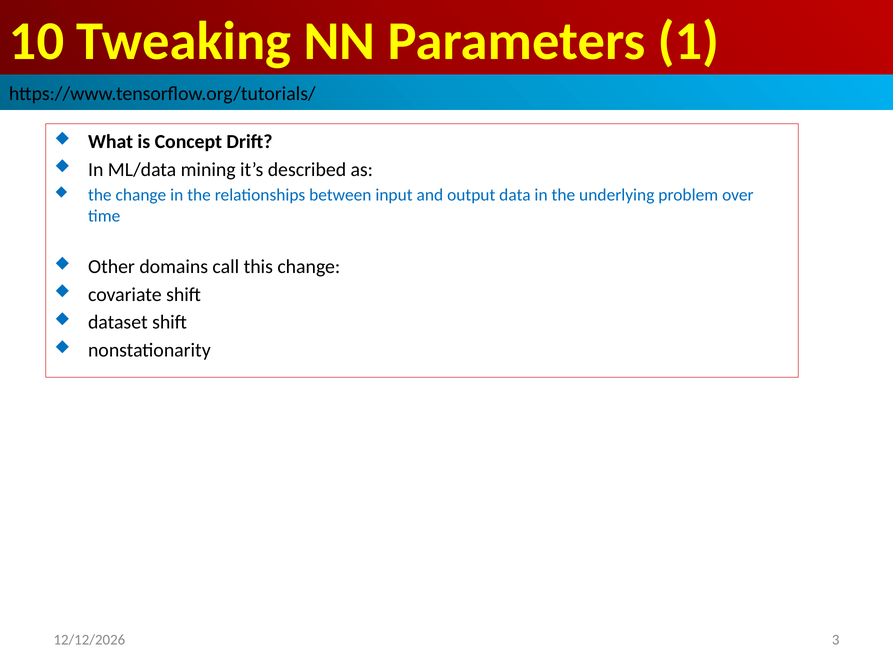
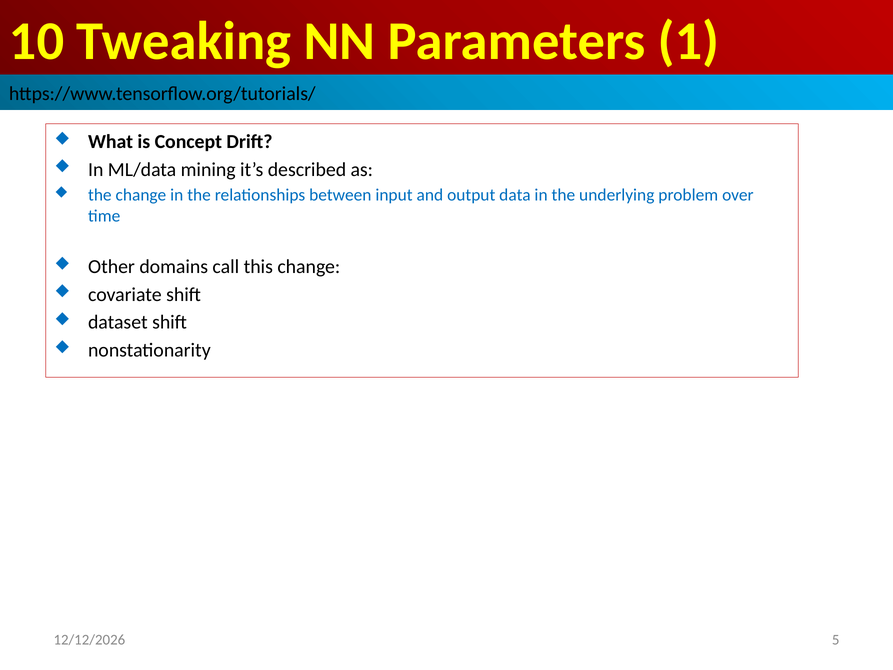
3: 3 -> 5 (836, 639)
